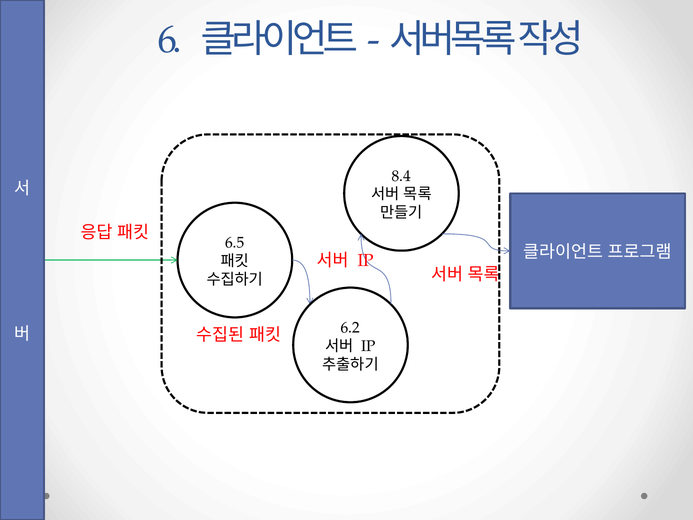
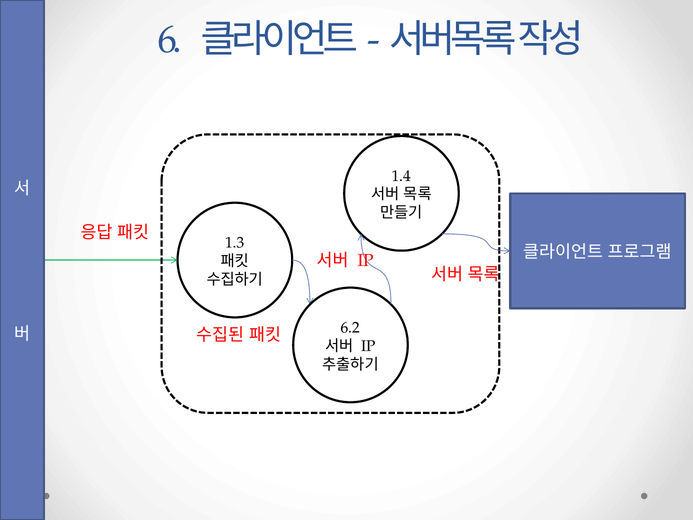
8.4: 8.4 -> 1.4 (401, 176)
6.5: 6.5 -> 1.3 (235, 243)
